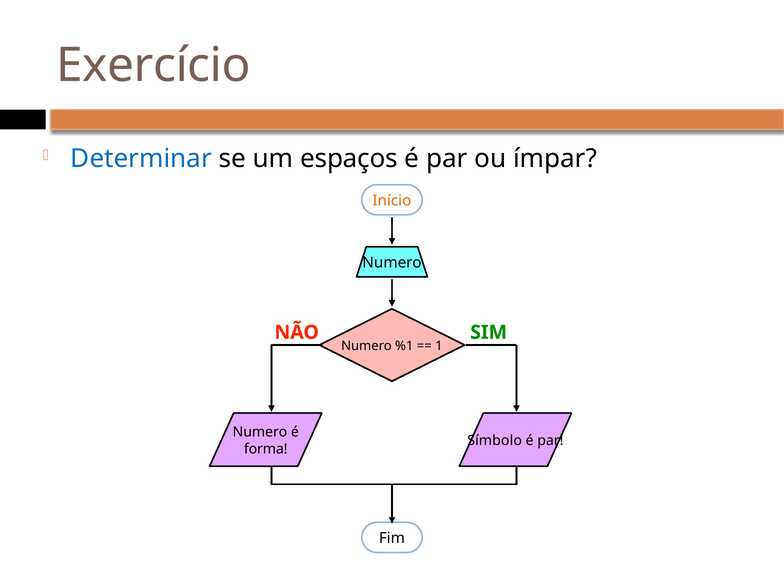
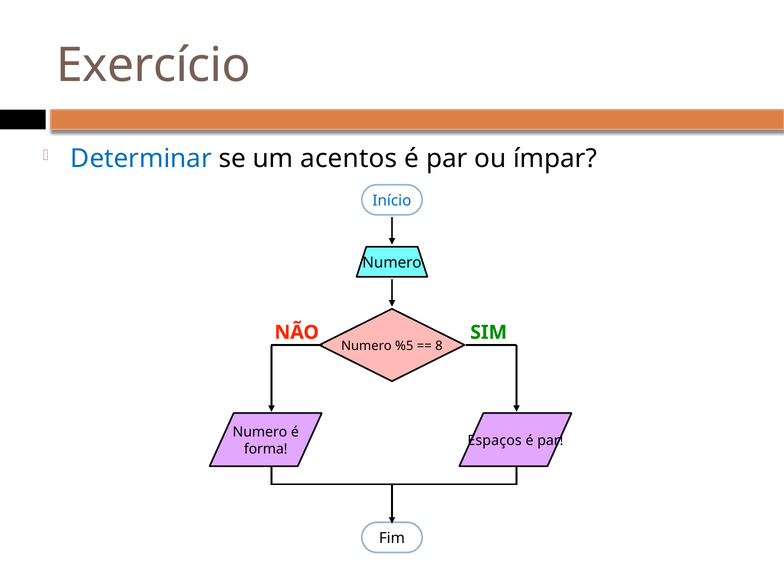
espaços: espaços -> acentos (349, 159)
Início colour: orange -> blue (392, 201)
%1: %1 -> %5 (404, 346)
1: 1 -> 8 (439, 346)
Símbolo: Símbolo -> Espaços (495, 441)
